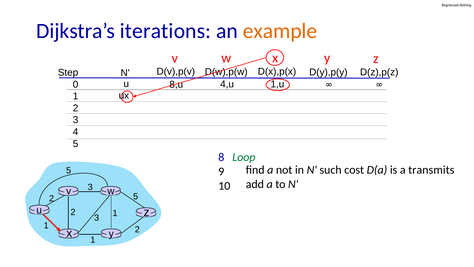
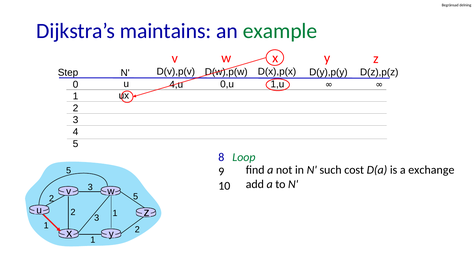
iterations: iterations -> maintains (166, 31)
example colour: orange -> green (280, 31)
4,u: 4,u -> 0,u (227, 84)
8,u: 8,u -> 4,u (176, 84)
transmits: transmits -> exchange (431, 170)
